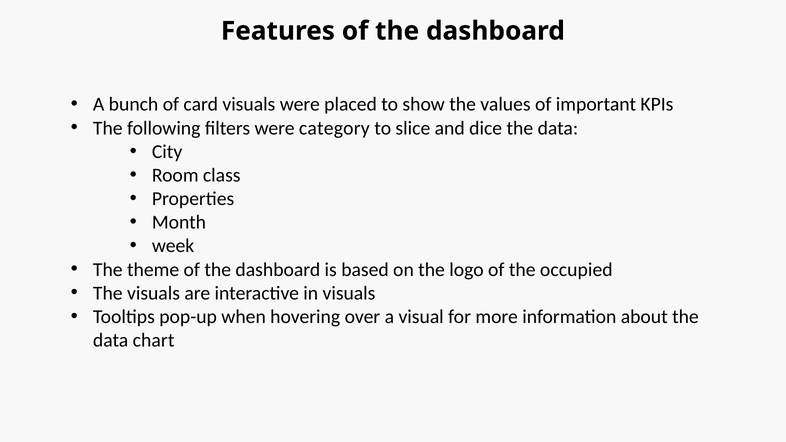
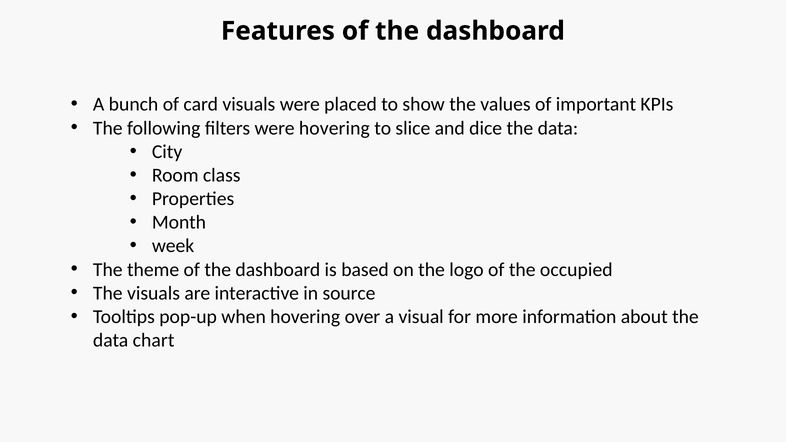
were category: category -> hovering (334, 128)
in visuals: visuals -> source (349, 293)
